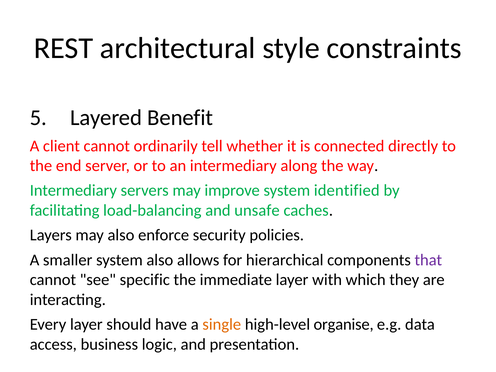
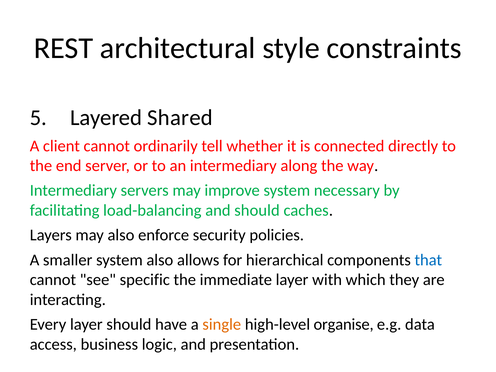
Benefit: Benefit -> Shared (180, 118)
identified: identified -> necessary (347, 191)
and unsafe: unsafe -> should (257, 210)
that colour: purple -> blue (428, 260)
